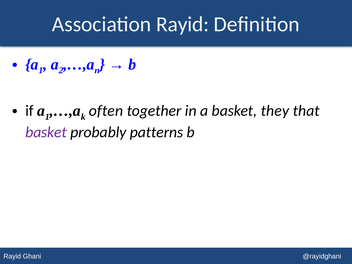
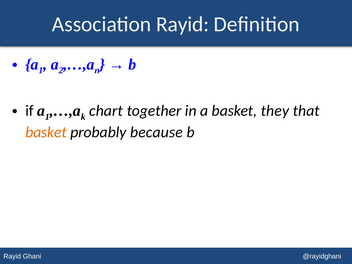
often: often -> chart (106, 111)
basket colour: purple -> orange (46, 132)
patterns: patterns -> because (156, 132)
